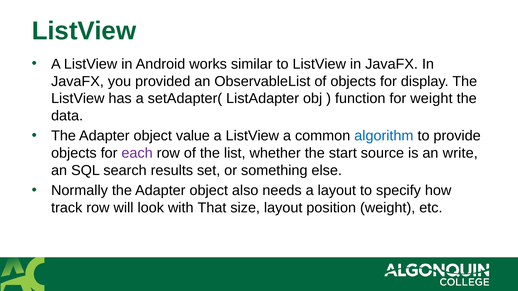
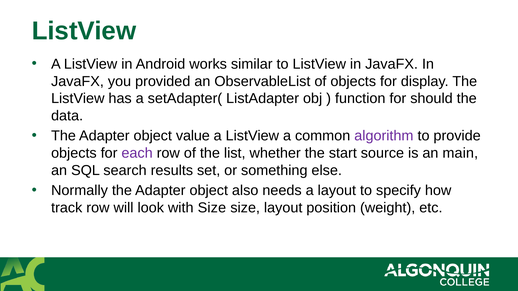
for weight: weight -> should (431, 99)
algorithm colour: blue -> purple (384, 136)
write: write -> main (460, 153)
with That: That -> Size (212, 208)
